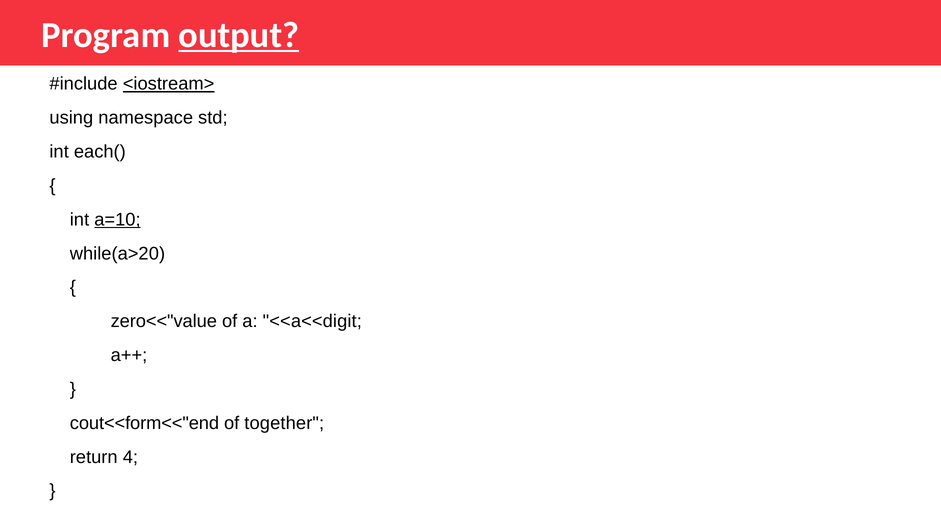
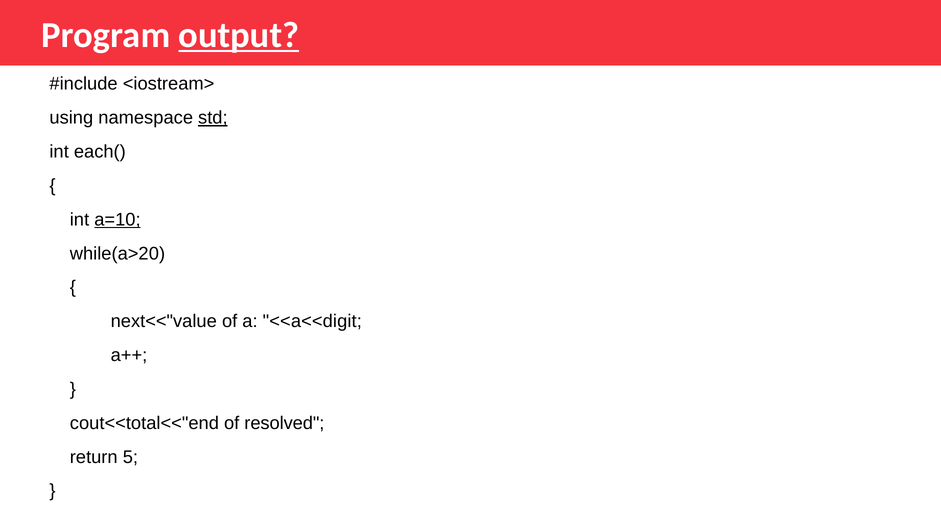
<iostream> underline: present -> none (169, 84)
std underline: none -> present (213, 118)
zero<<"value: zero<<"value -> next<<"value (164, 322)
cout<<form<<"end: cout<<form<<"end -> cout<<total<<"end (144, 423)
together: together -> resolved (284, 423)
4: 4 -> 5 (130, 457)
